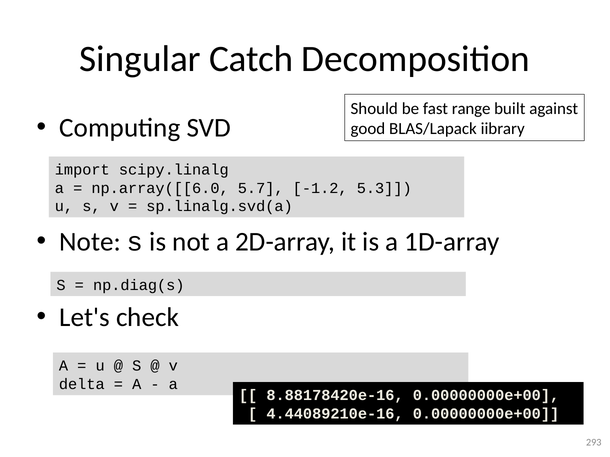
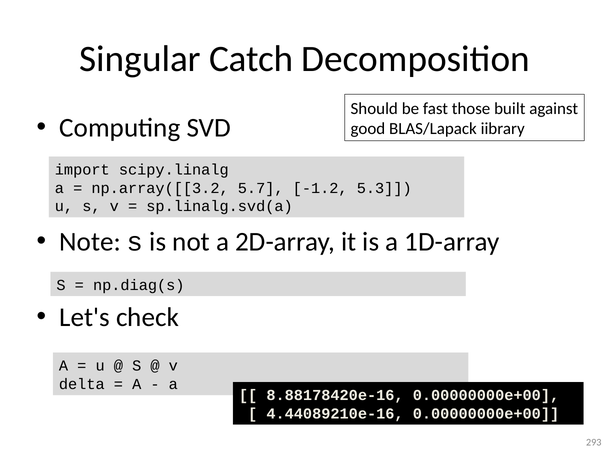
range: range -> those (471, 109)
np.array([[6.0: np.array([[6.0 -> np.array([[3.2 (160, 188)
